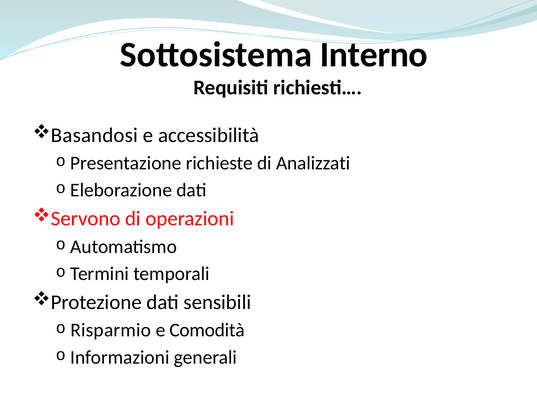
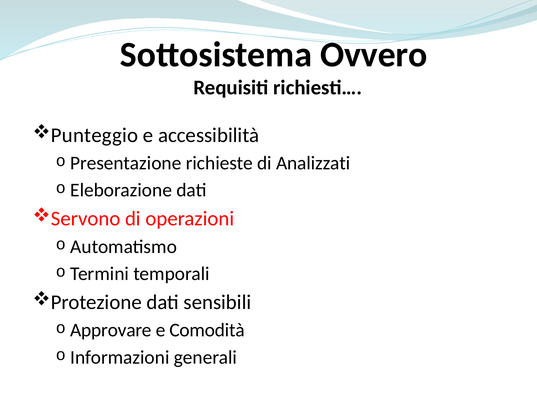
Interno: Interno -> Ovvero (374, 55)
Basandosi: Basandosi -> Punteggio (94, 135)
Risparmio: Risparmio -> Approvare (111, 330)
